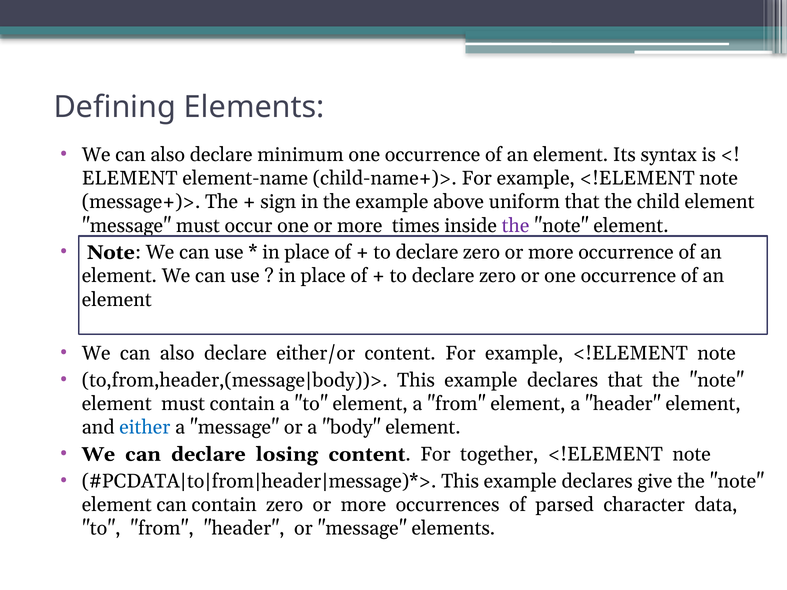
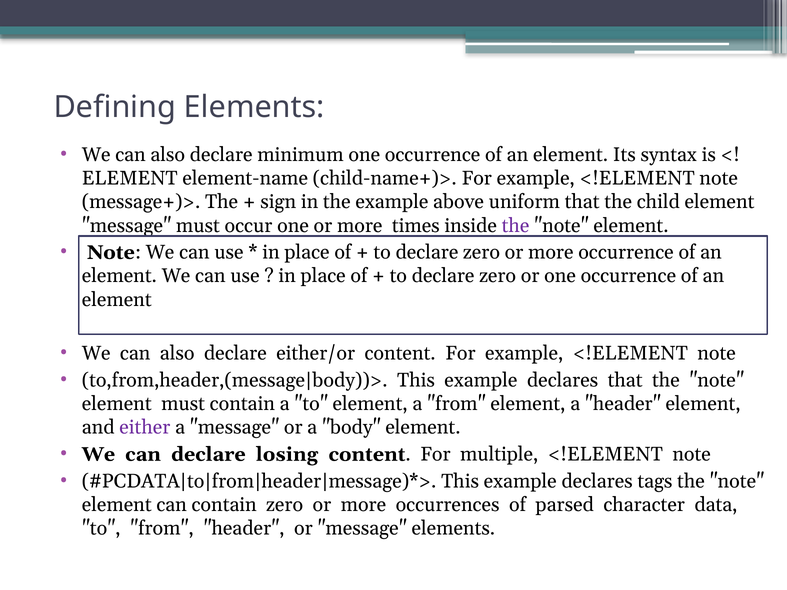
either colour: blue -> purple (145, 428)
together: together -> multiple (499, 455)
give: give -> tags (655, 481)
